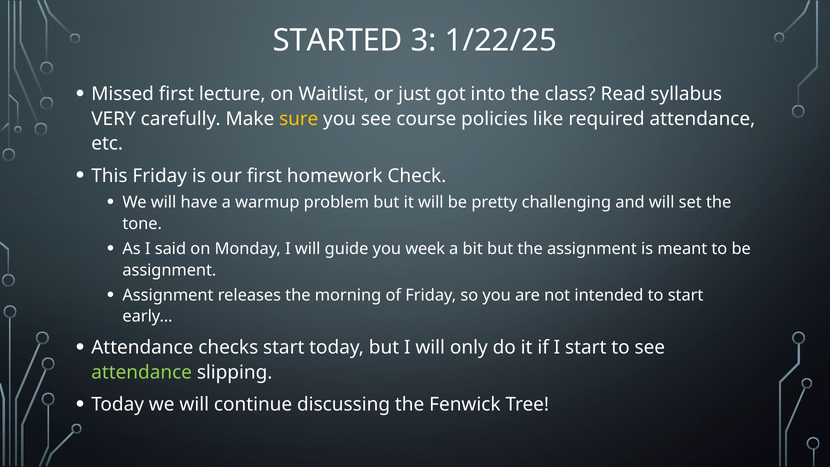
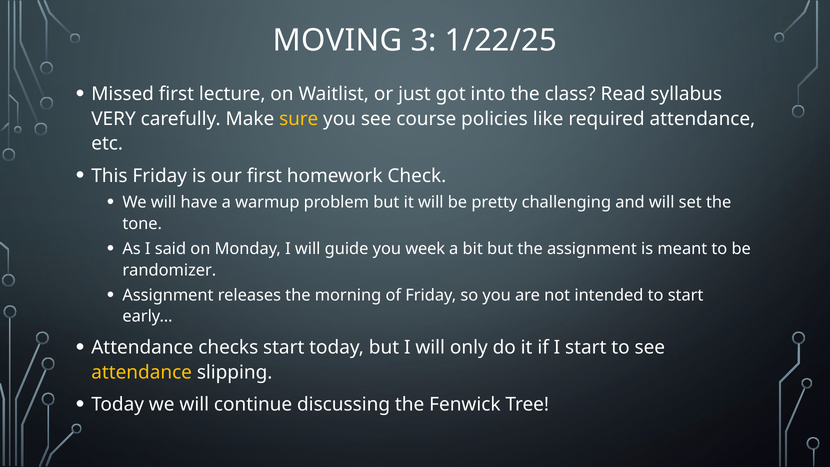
STARTED: STARTED -> MOVING (337, 40)
assignment: assignment -> randomizer (169, 270)
attendance colour: light green -> yellow (142, 372)
